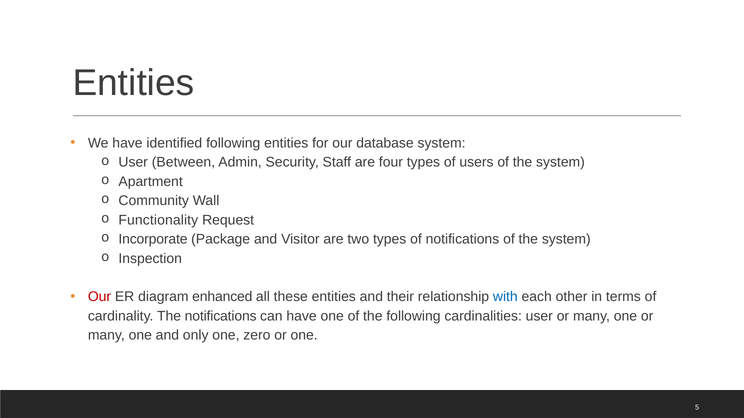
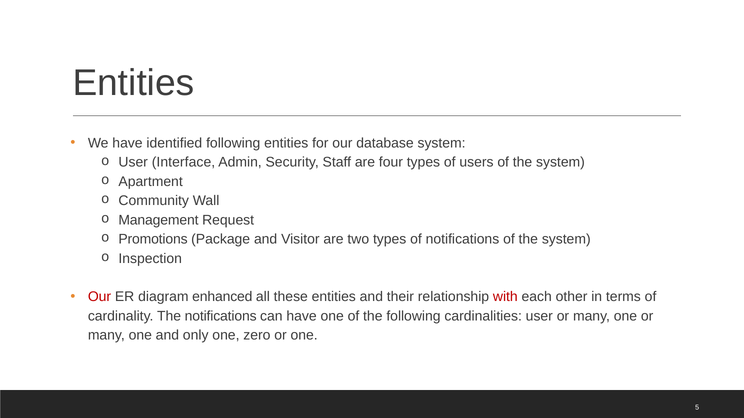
Between: Between -> Interface (183, 163)
Functionality: Functionality -> Management (158, 220)
Incorporate: Incorporate -> Promotions (153, 240)
with colour: blue -> red (505, 297)
